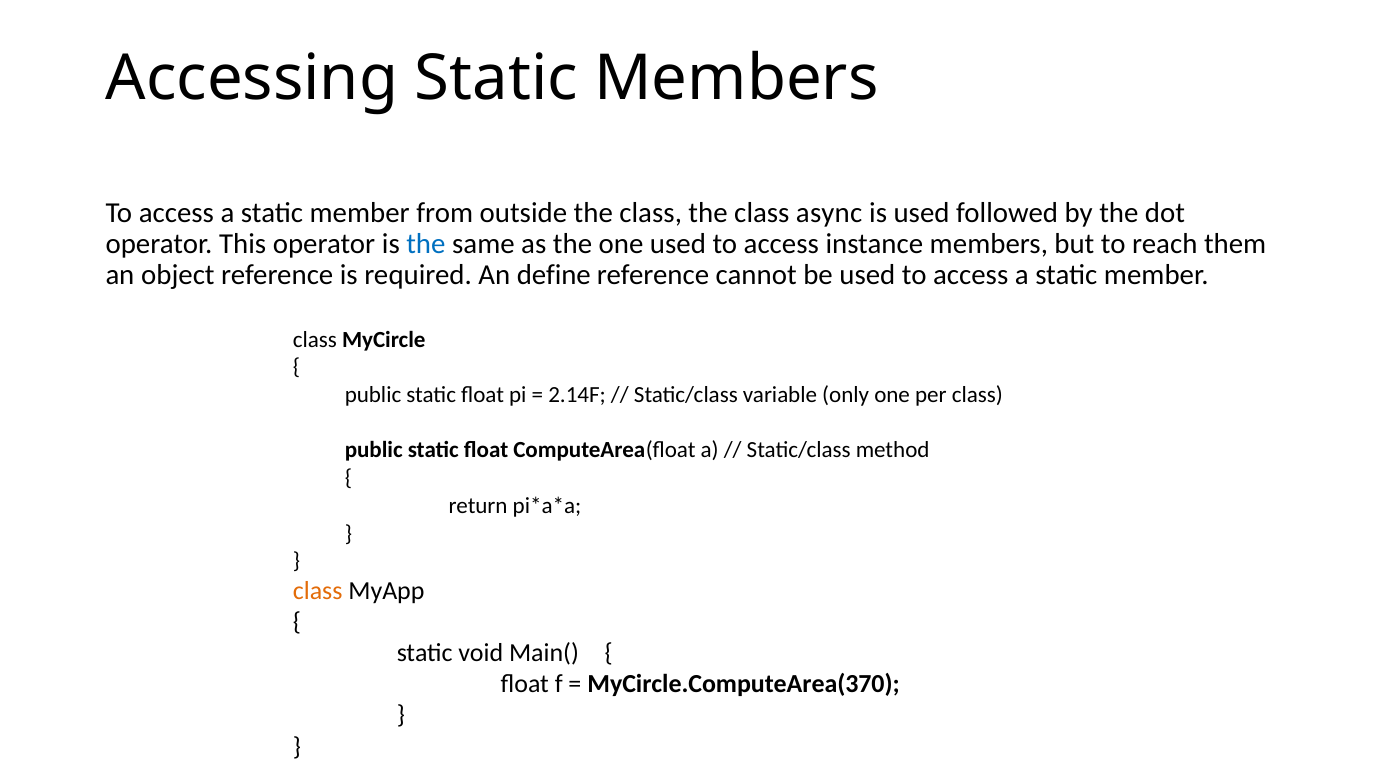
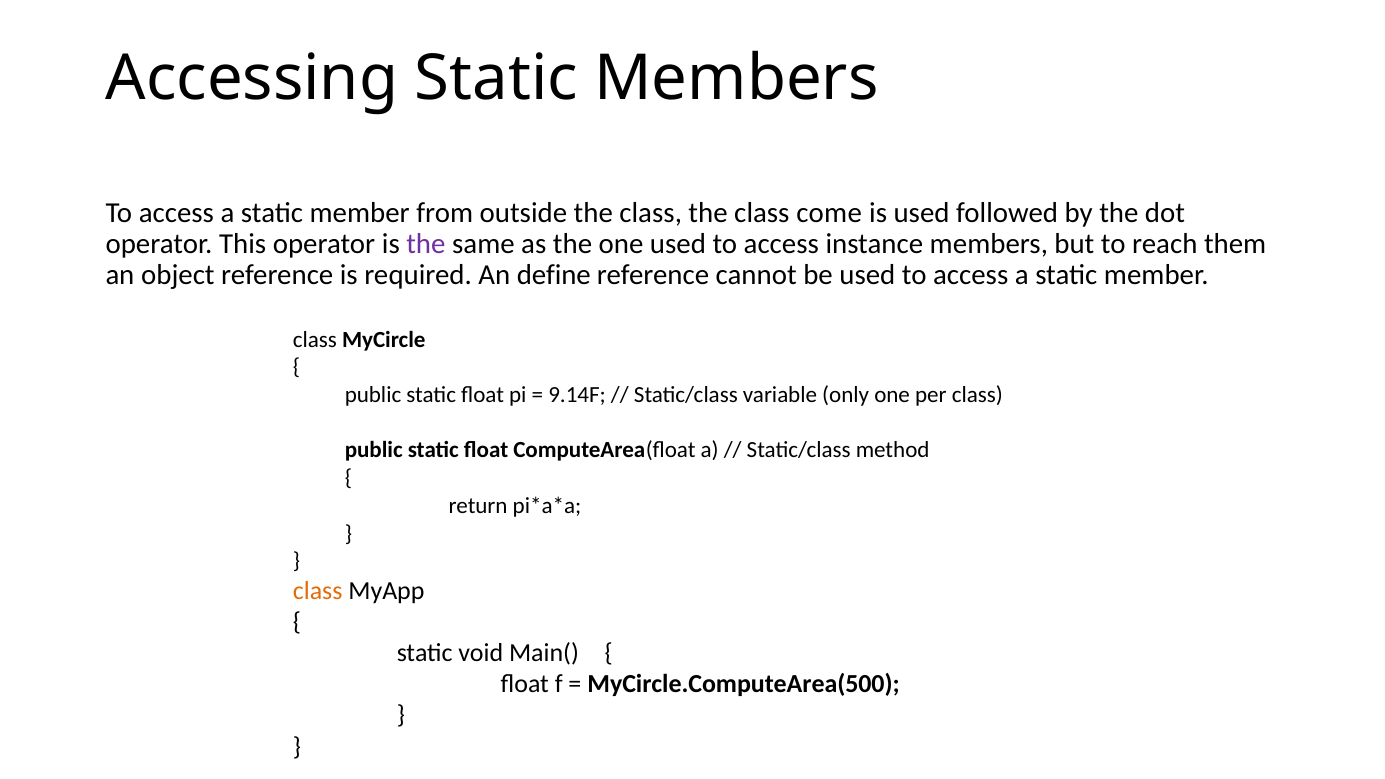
async: async -> come (829, 213)
the colour: blue -> purple (426, 244)
2.14F: 2.14F -> 9.14F (577, 395)
MyCircle.ComputeArea(370: MyCircle.ComputeArea(370 -> MyCircle.ComputeArea(500 (744, 684)
